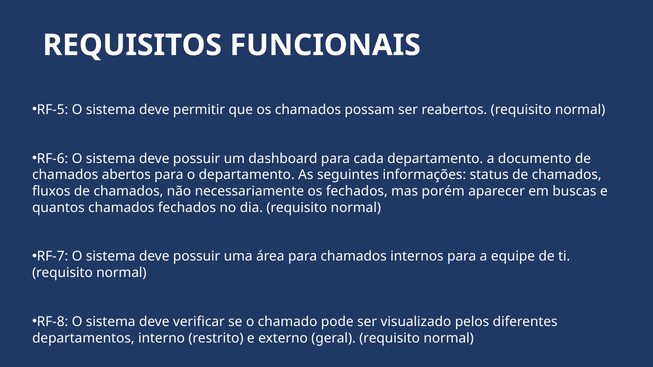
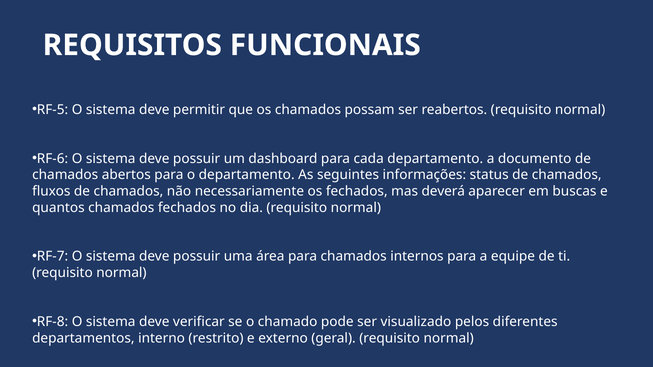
porém: porém -> deverá (443, 191)
